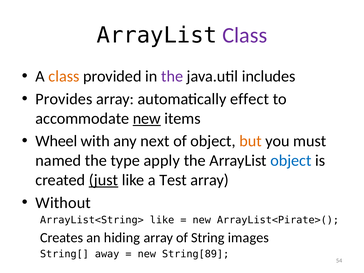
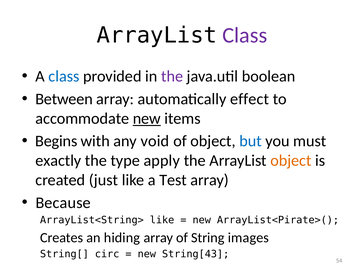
class colour: orange -> blue (64, 76)
includes: includes -> boolean (269, 76)
Provides: Provides -> Between (64, 99)
Wheel: Wheel -> Begins (56, 141)
next: next -> void (155, 141)
but colour: orange -> blue (251, 141)
named: named -> exactly (58, 161)
object colour: blue -> orange (291, 161)
just underline: present -> none (103, 180)
Without: Without -> Because (63, 203)
away: away -> circ (107, 254)
String[89: String[89 -> String[43 (196, 254)
